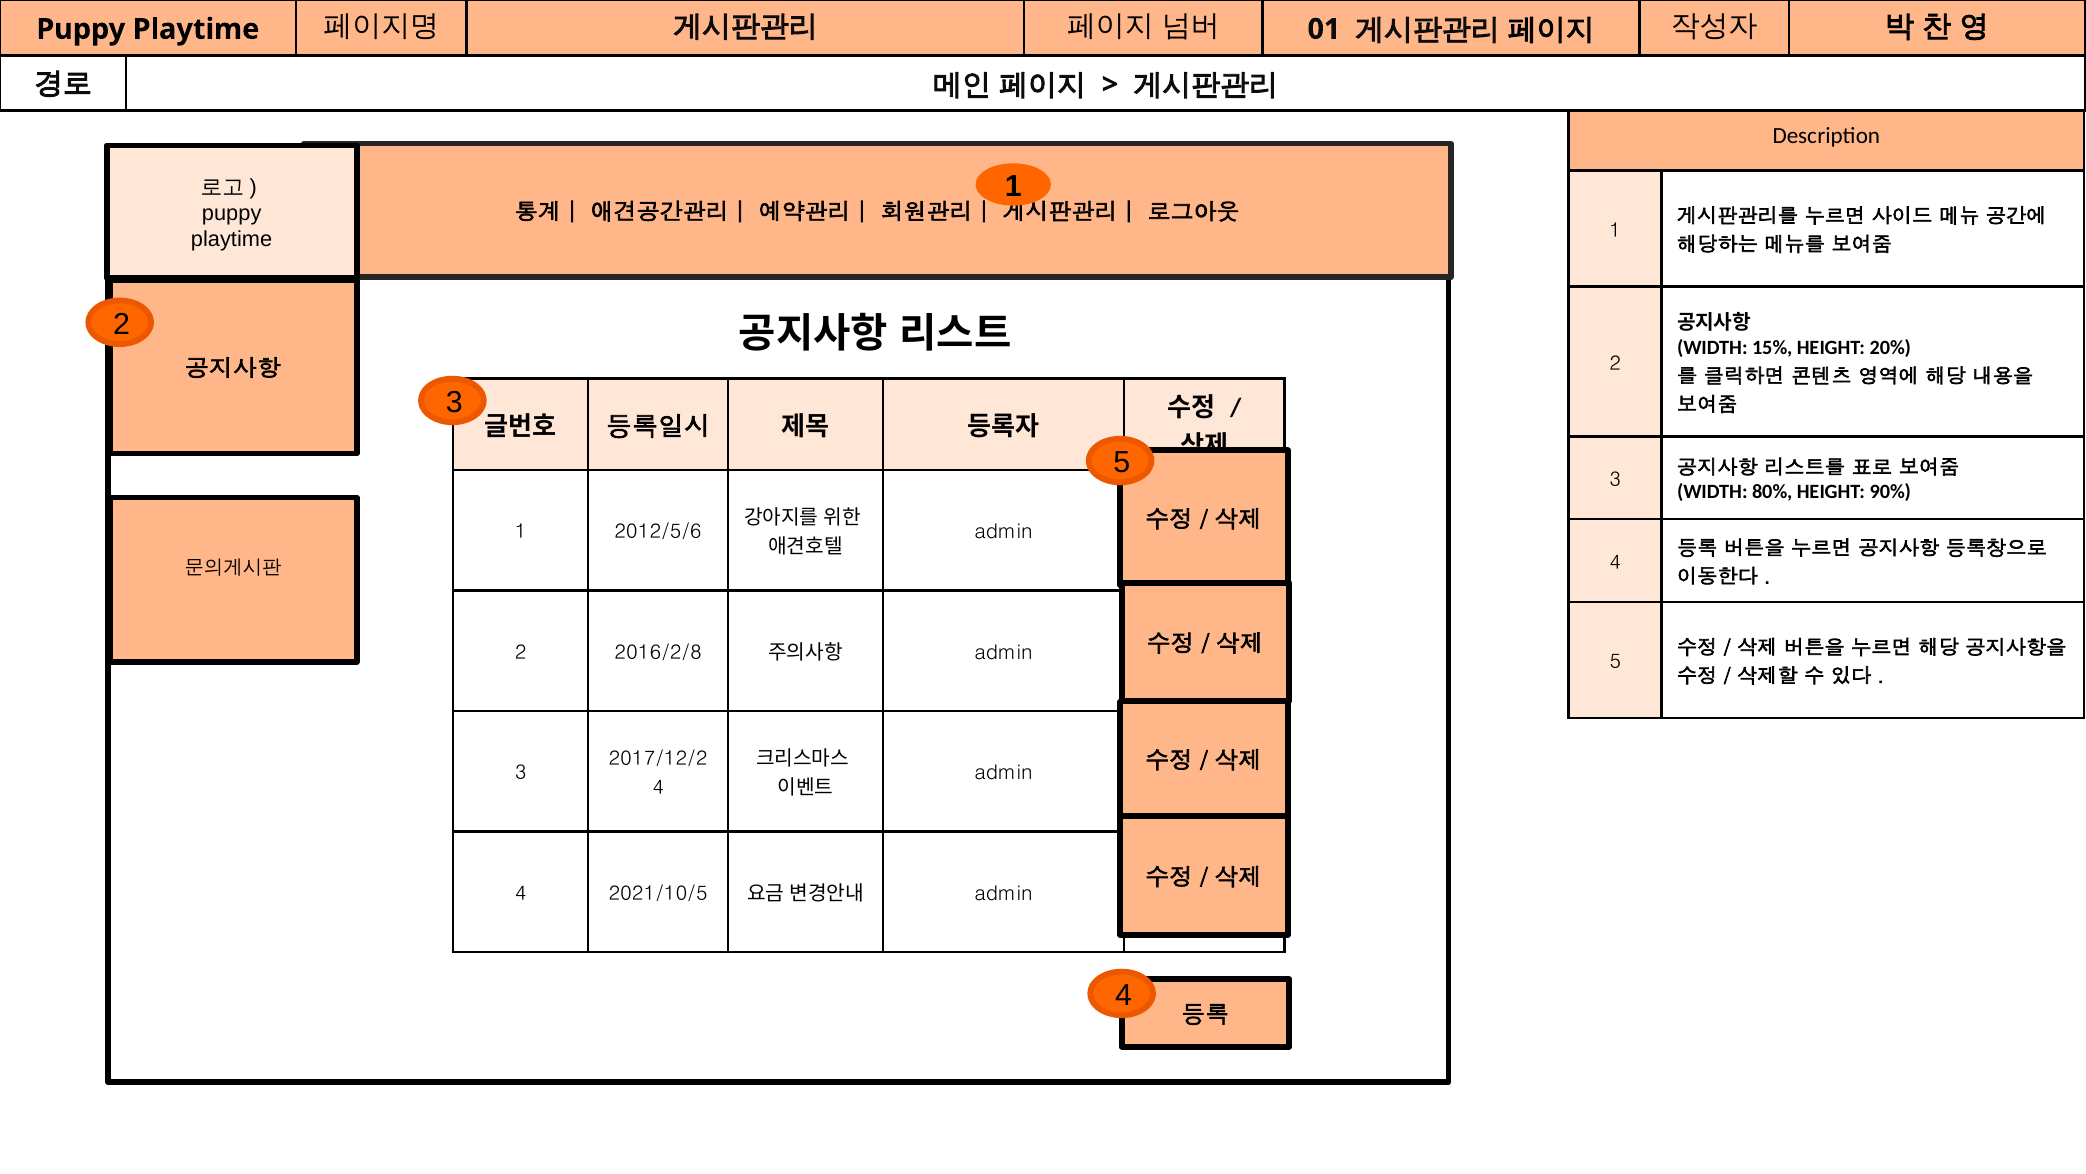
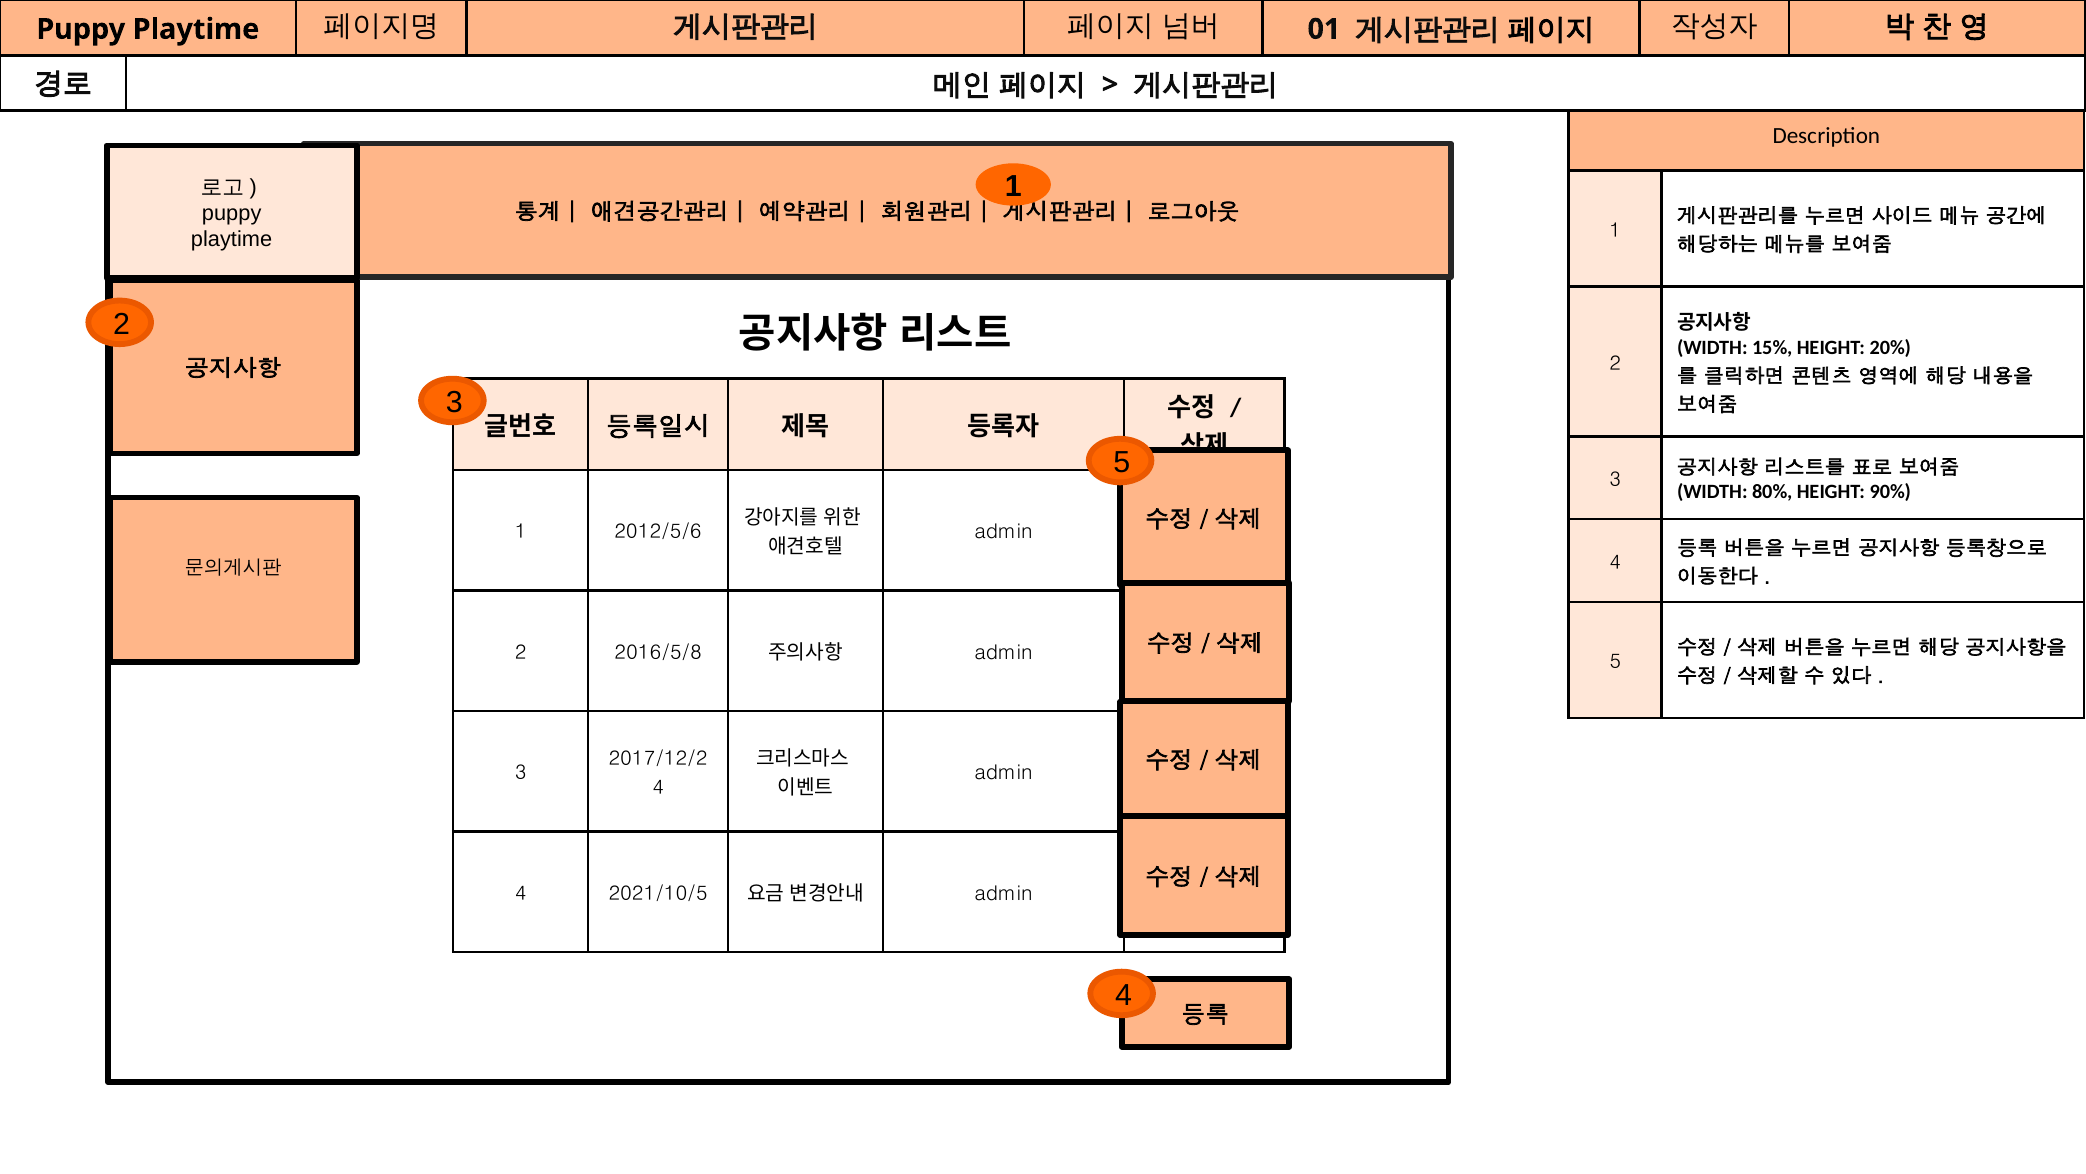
2016/2/8: 2016/2/8 -> 2016/5/8 (658, 653)
